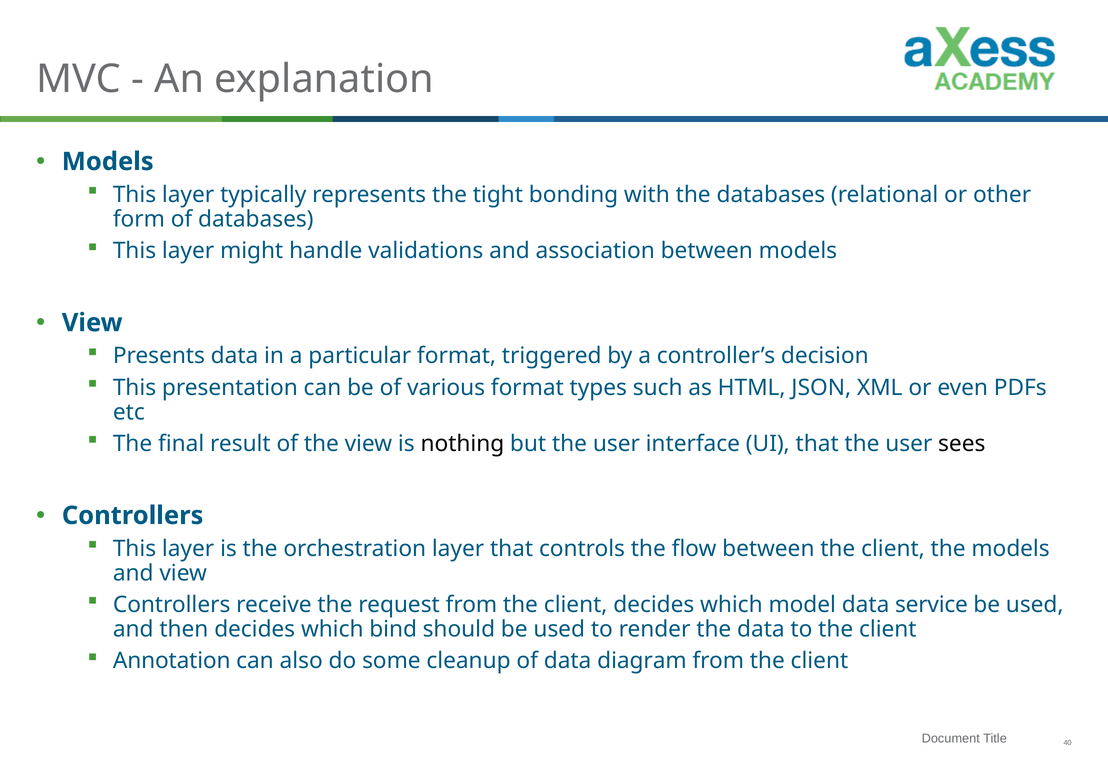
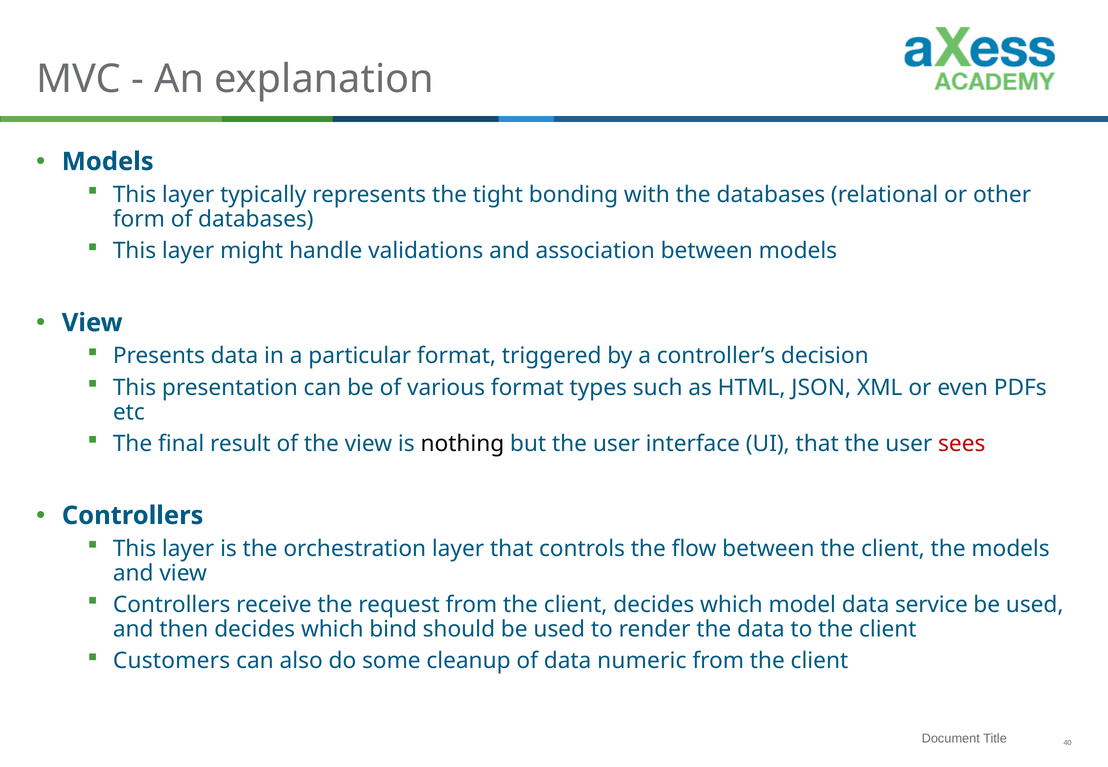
sees colour: black -> red (962, 444)
Annotation: Annotation -> Customers (172, 661)
diagram: diagram -> numeric (642, 661)
